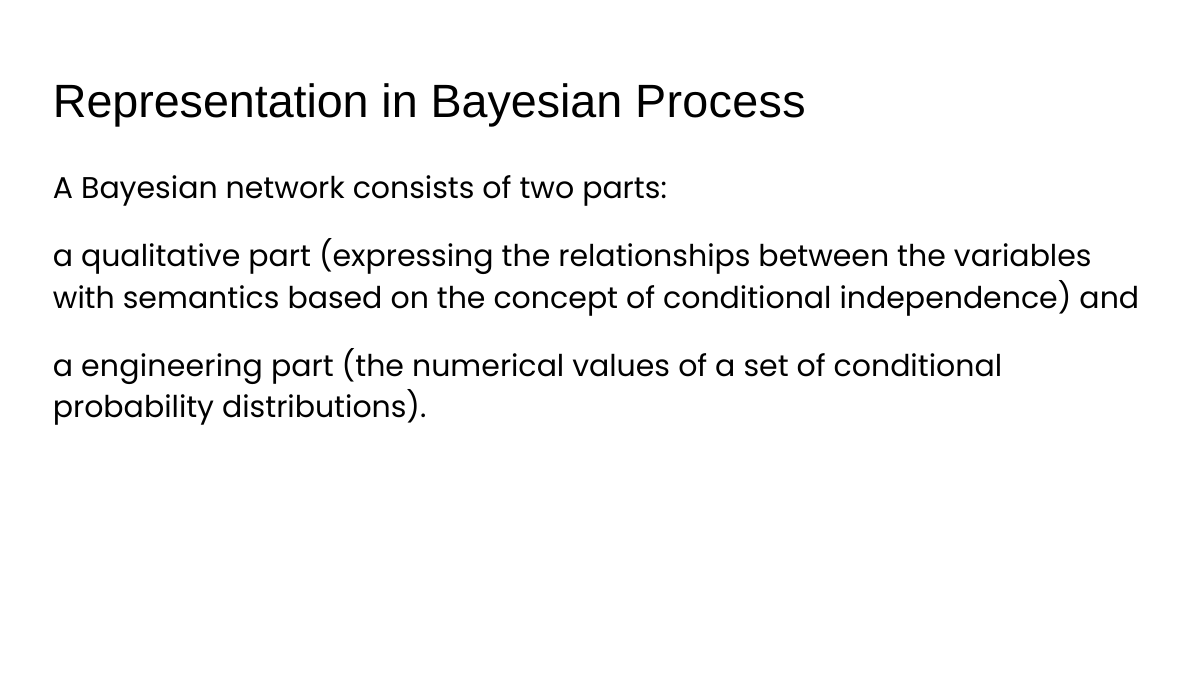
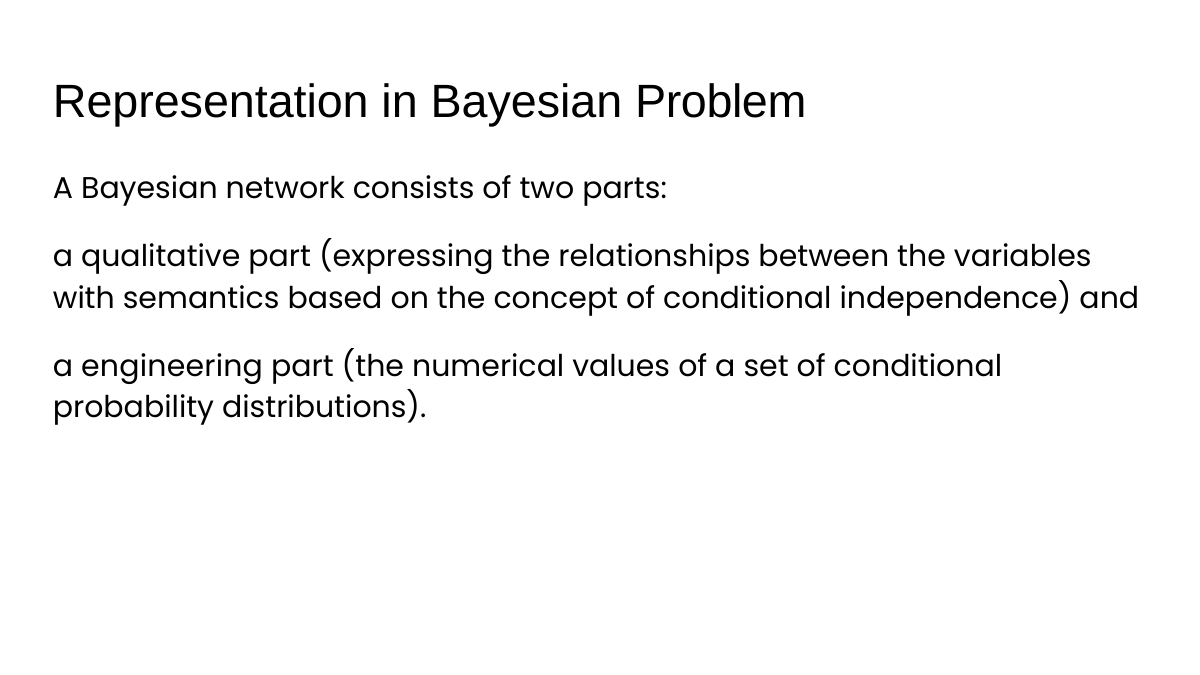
Process: Process -> Problem (721, 102)
